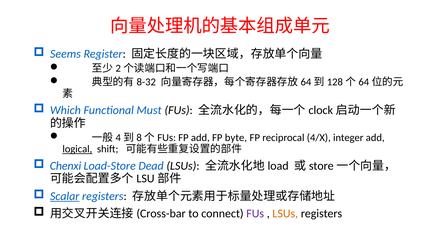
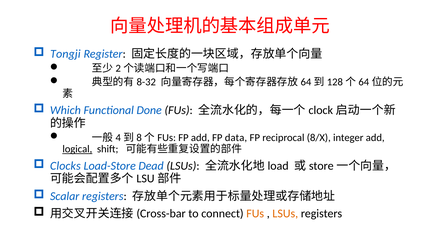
Seems: Seems -> Tongji (65, 54)
Must: Must -> Done (149, 110)
byte: byte -> data (236, 137)
4/X: 4/X -> 8/X (319, 137)
Chenxi: Chenxi -> Clocks (65, 165)
Scalar underline: present -> none (65, 196)
FUs colour: purple -> orange (255, 213)
